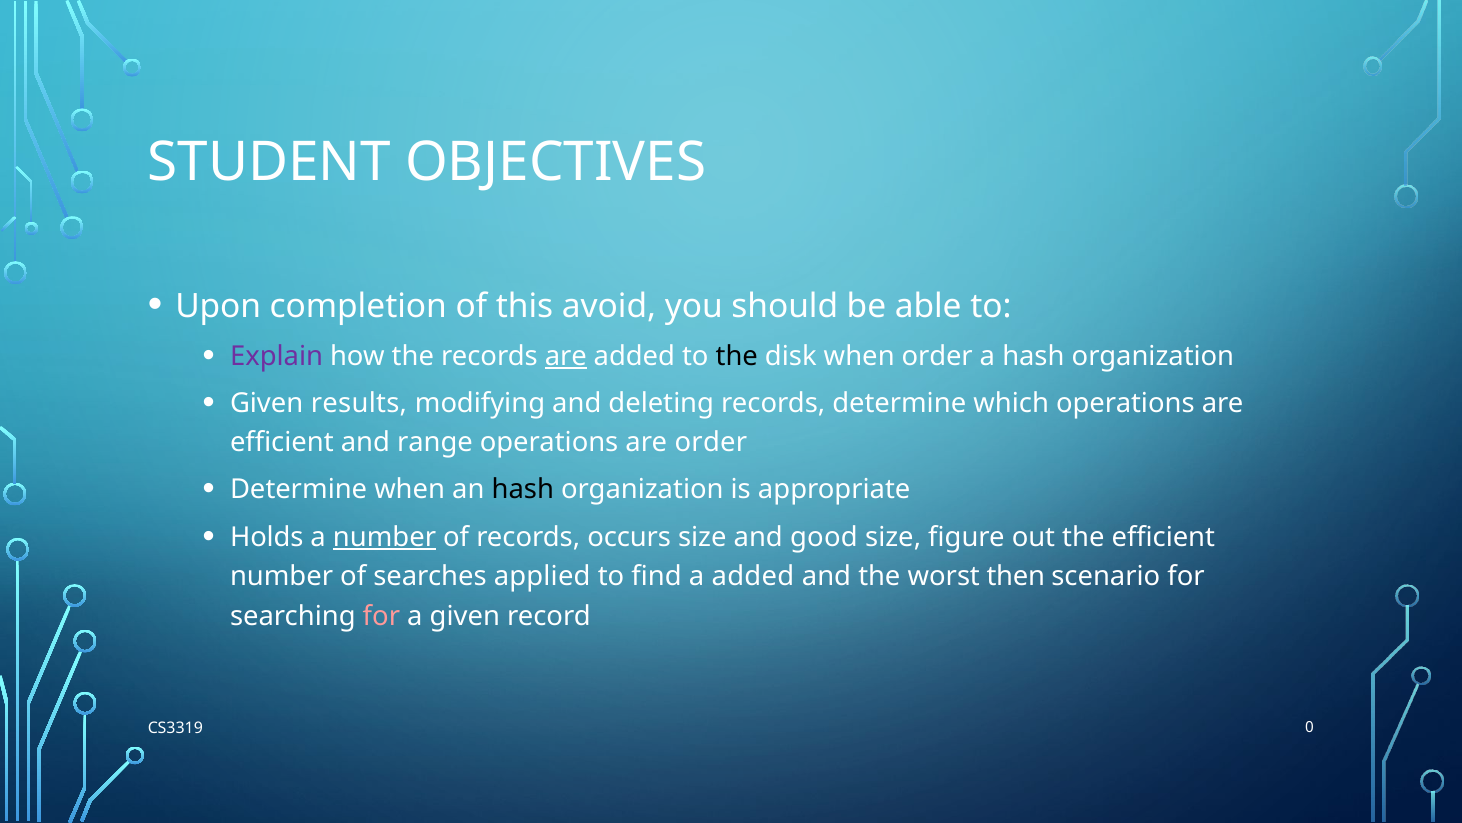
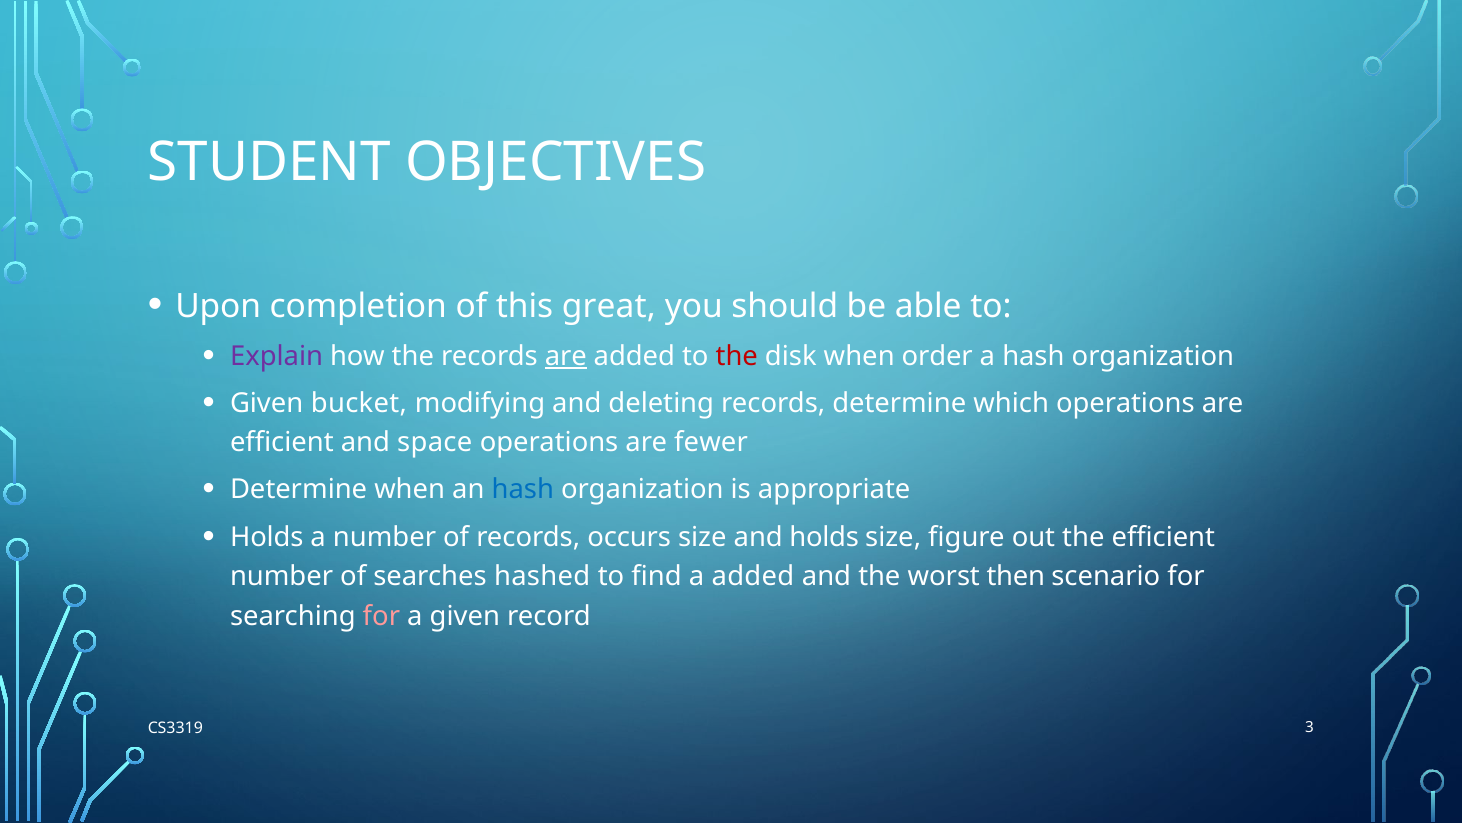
avoid: avoid -> great (609, 306)
the colour: black -> red (737, 356)
results: results -> bucket (359, 403)
range: range -> space (435, 443)
are order: order -> fewer (711, 443)
hash colour: black -> blue (523, 490)
number underline: present -> none (385, 537)
and good: good -> holds (824, 537)
applied: applied -> hashed (542, 576)
0: 0 -> 3 (1310, 727)
